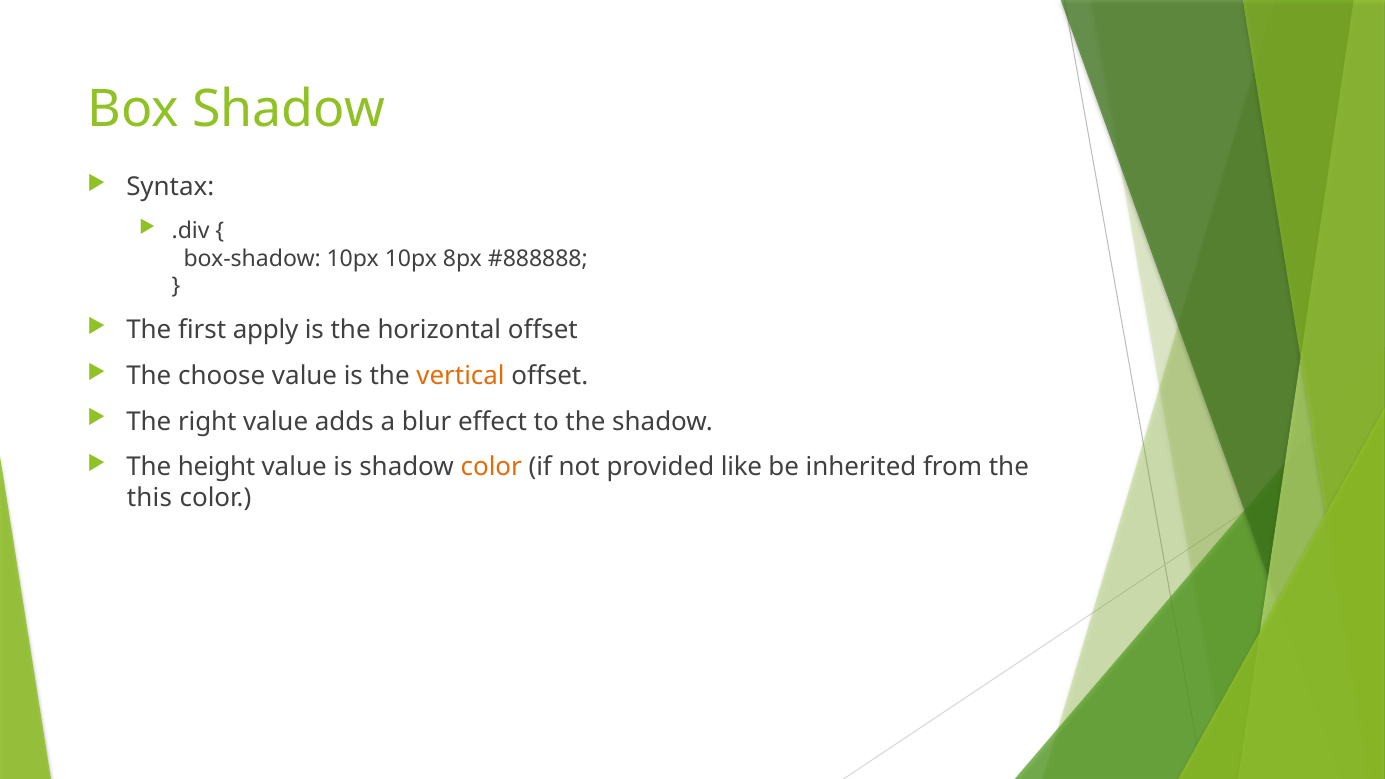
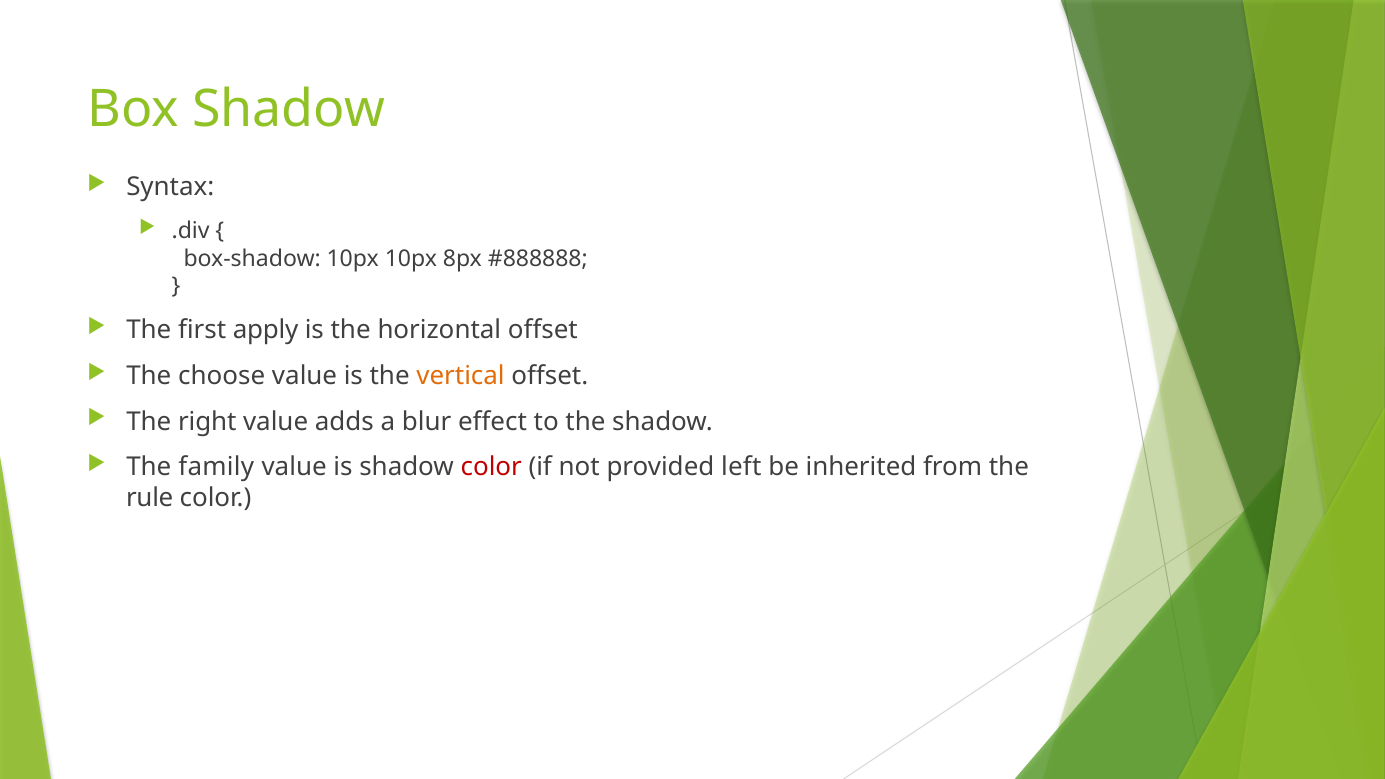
height: height -> family (216, 467)
color colour: orange -> red (491, 467)
like: like -> left (741, 467)
this: this -> rule (150, 498)
